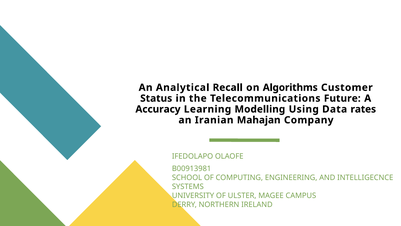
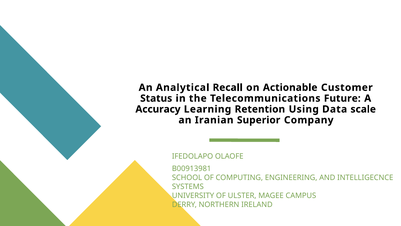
Algorithms: Algorithms -> Actionable (290, 87)
Modelling: Modelling -> Retention (260, 109)
rates: rates -> scale (363, 109)
Mahajan: Mahajan -> Superior (259, 120)
